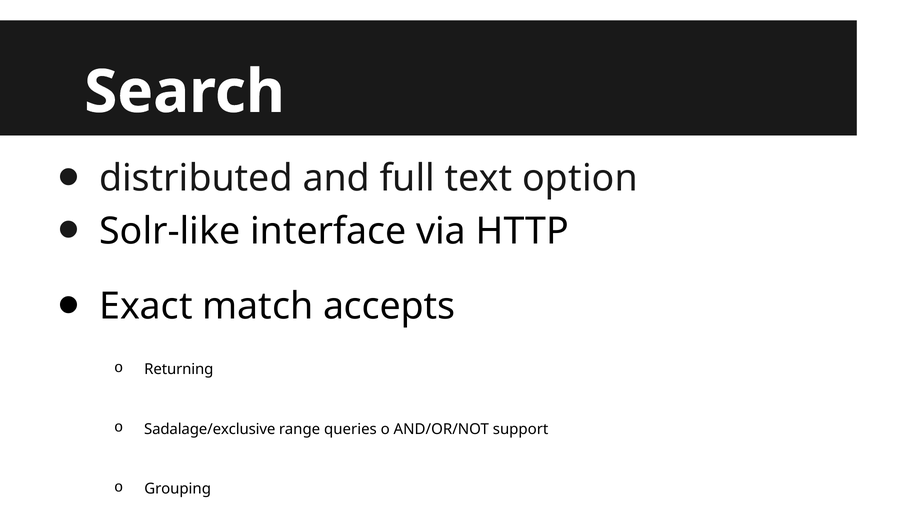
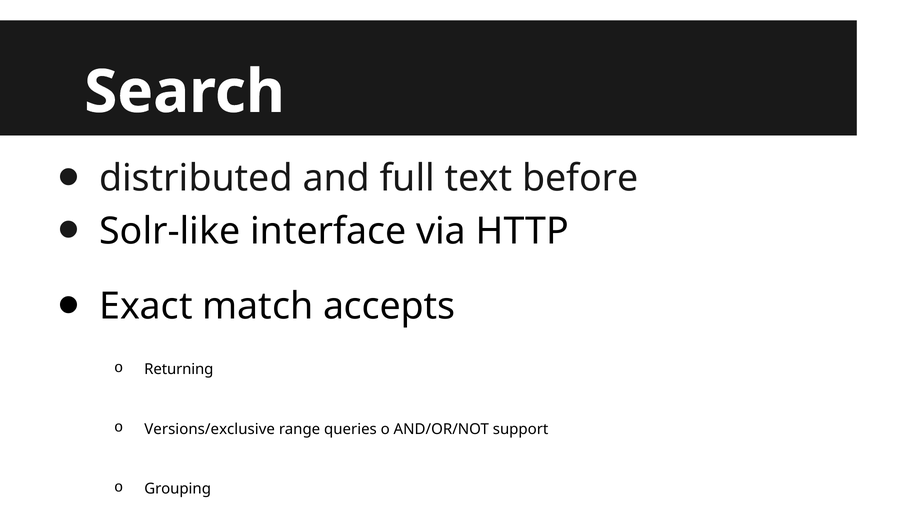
option: option -> before (580, 178)
Sadalage/exclusive: Sadalage/exclusive -> Versions/exclusive (210, 429)
